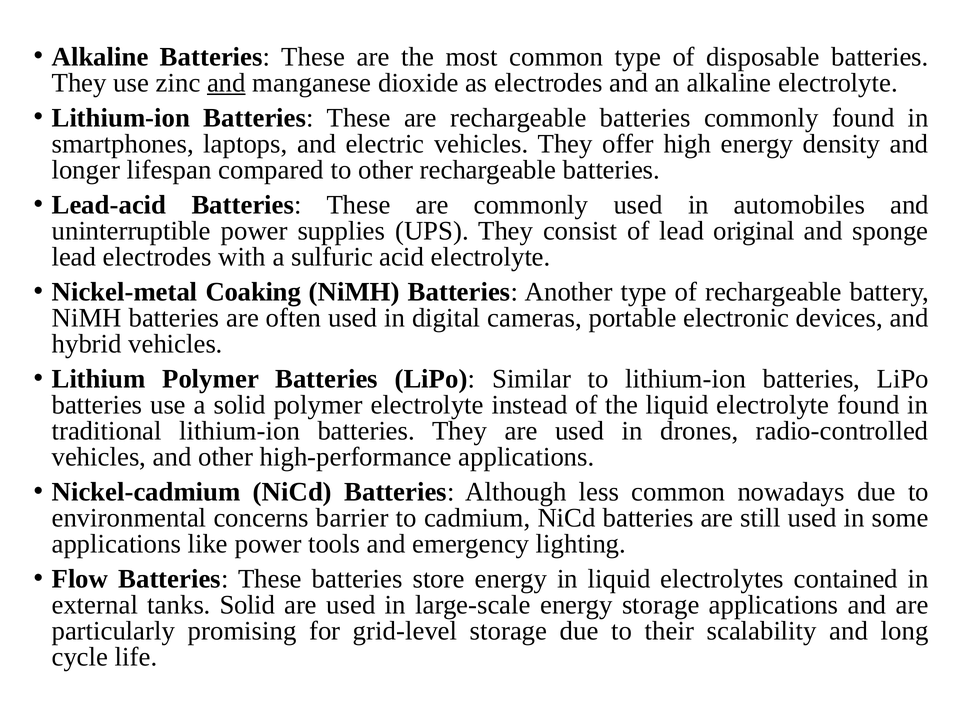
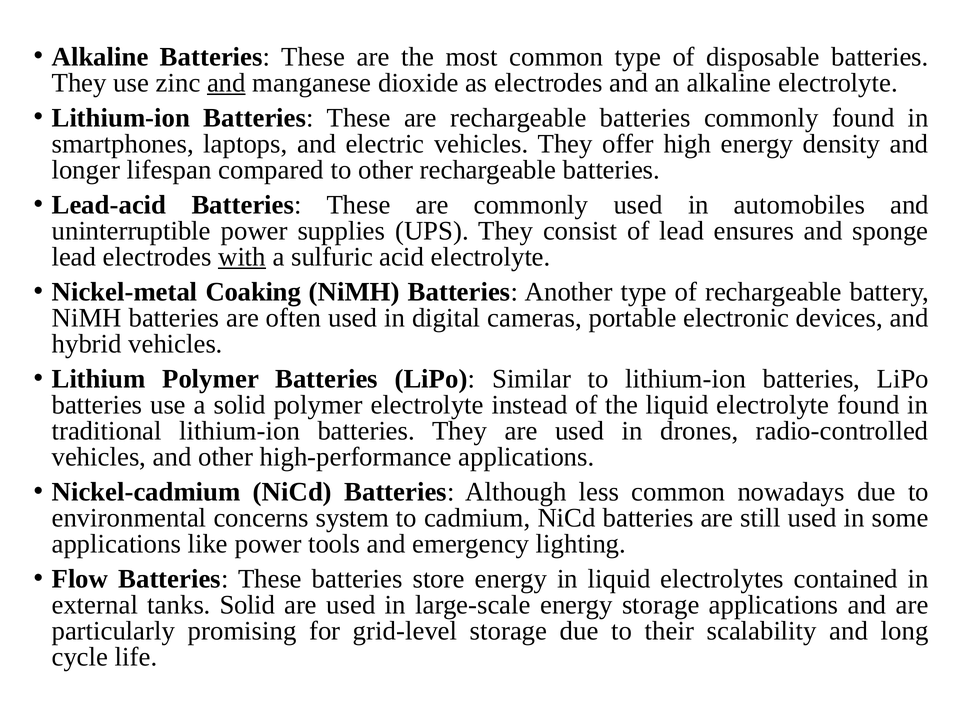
original: original -> ensures (754, 231)
with underline: none -> present (242, 257)
barrier: barrier -> system (352, 518)
